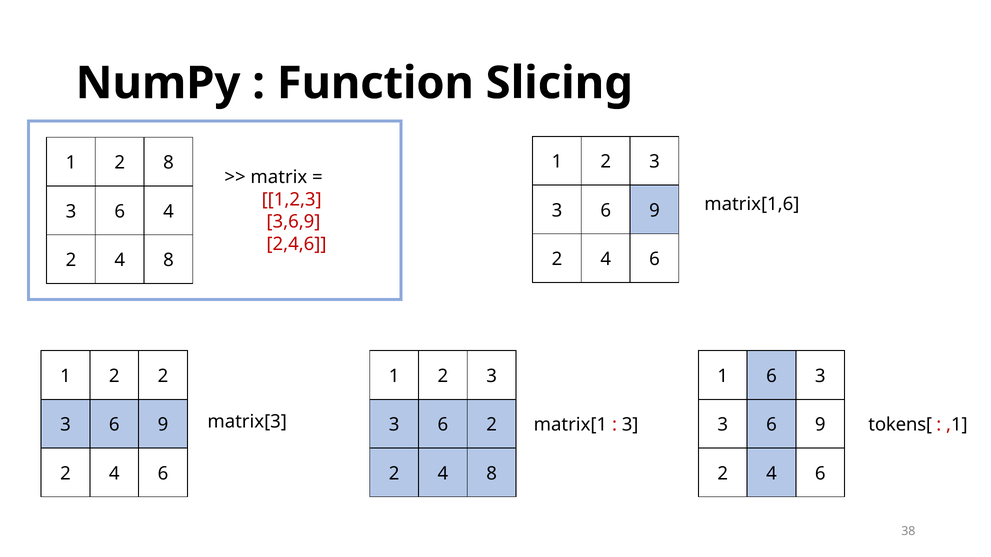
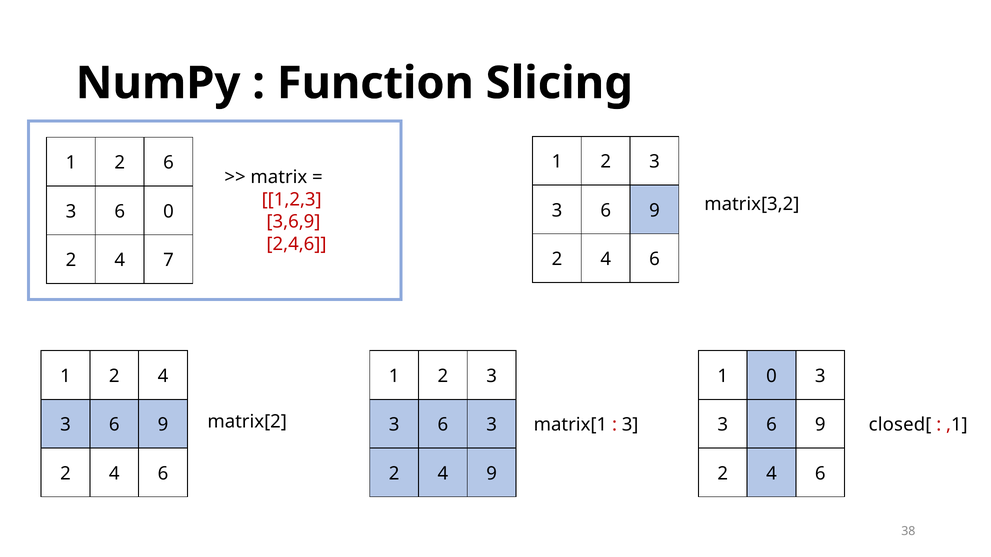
2 8: 8 -> 6 (168, 163)
matrix[1,6: matrix[1,6 -> matrix[3,2 (752, 205)
6 4: 4 -> 0 (168, 212)
8: 8 -> 7 (168, 260)
1 2 2: 2 -> 4 (163, 376)
1 6: 6 -> 0 (772, 376)
matrix[3: matrix[3 -> matrix[2 (247, 422)
tokens[: tokens[ -> closed[ (900, 425)
3 6 2: 2 -> 3 (492, 425)
8: 8 -> 9 (492, 474)
